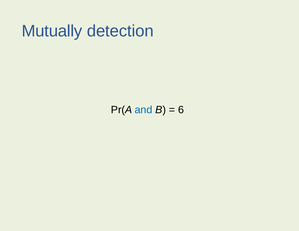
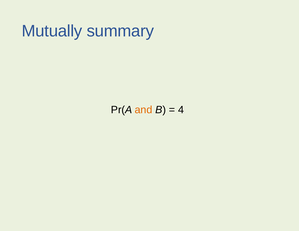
detection: detection -> summary (120, 31)
and colour: blue -> orange (144, 110)
6: 6 -> 4 (181, 110)
